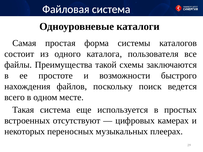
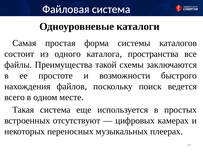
пользователя: пользователя -> пространства (153, 54)
